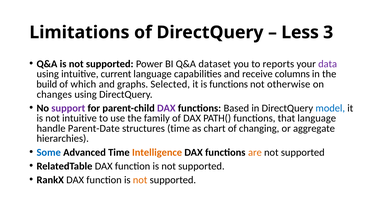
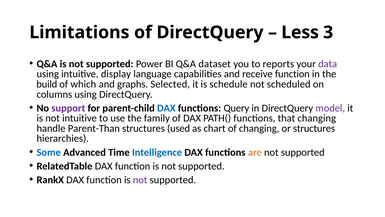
current: current -> display (116, 74)
receive columns: columns -> function (292, 74)
is functions: functions -> schedule (229, 84)
otherwise: otherwise -> scheduled (289, 84)
changes: changes -> columns (54, 94)
DAX colour: purple -> blue (166, 108)
Based: Based -> Query (236, 108)
model colour: blue -> purple (330, 108)
that language: language -> changing (317, 118)
Parent-Date: Parent-Date -> Parent-Than (94, 128)
structures time: time -> used (179, 128)
or aggregate: aggregate -> structures (314, 128)
Intelligence colour: orange -> blue (157, 152)
not colour: orange -> purple (140, 179)
